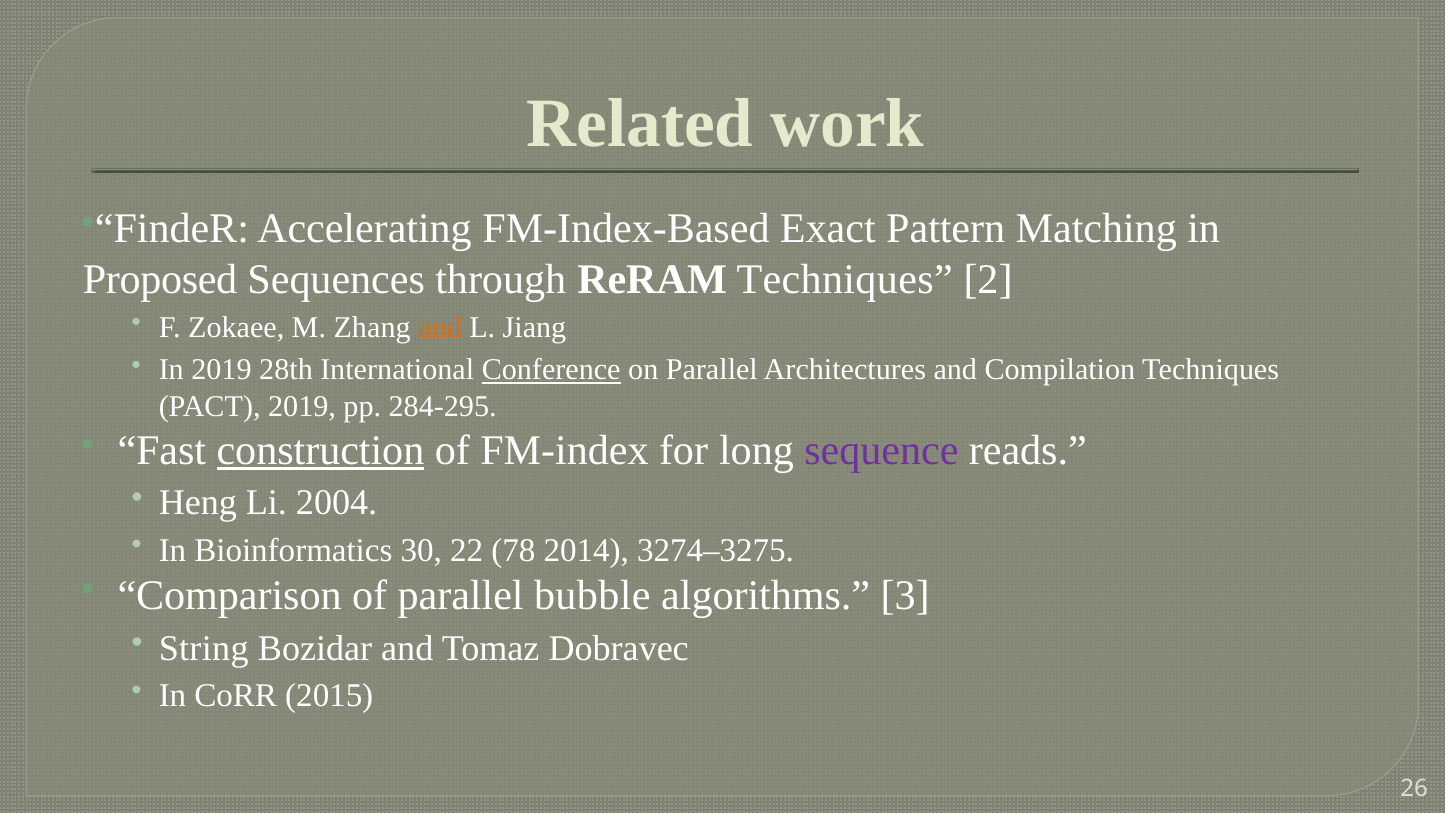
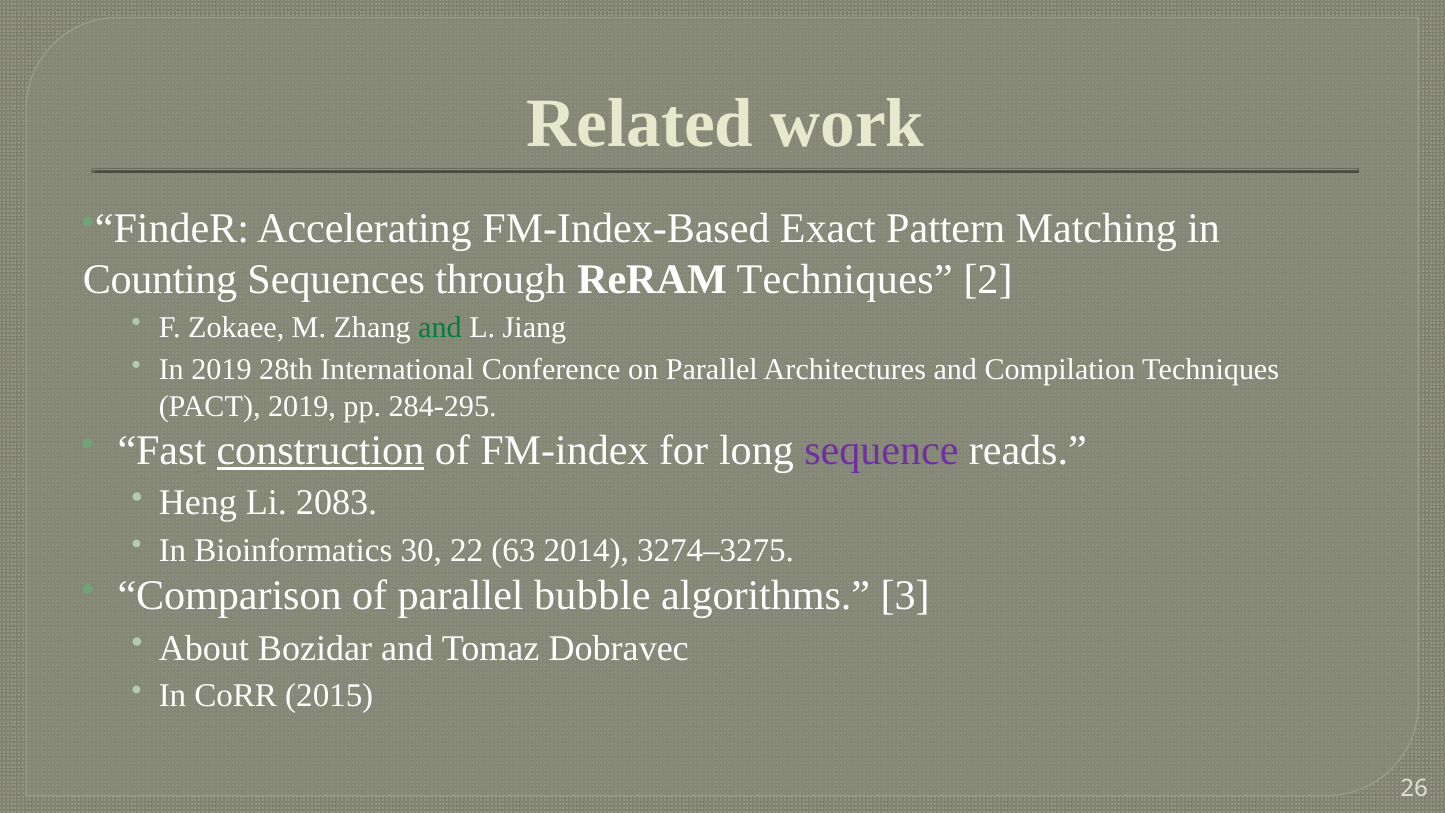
Proposed: Proposed -> Counting (160, 279)
and colour: orange -> green (440, 328)
Conference underline: present -> none (551, 370)
2004: 2004 -> 2083 (337, 503)
78: 78 -> 63 (513, 550)
String: String -> About (204, 648)
